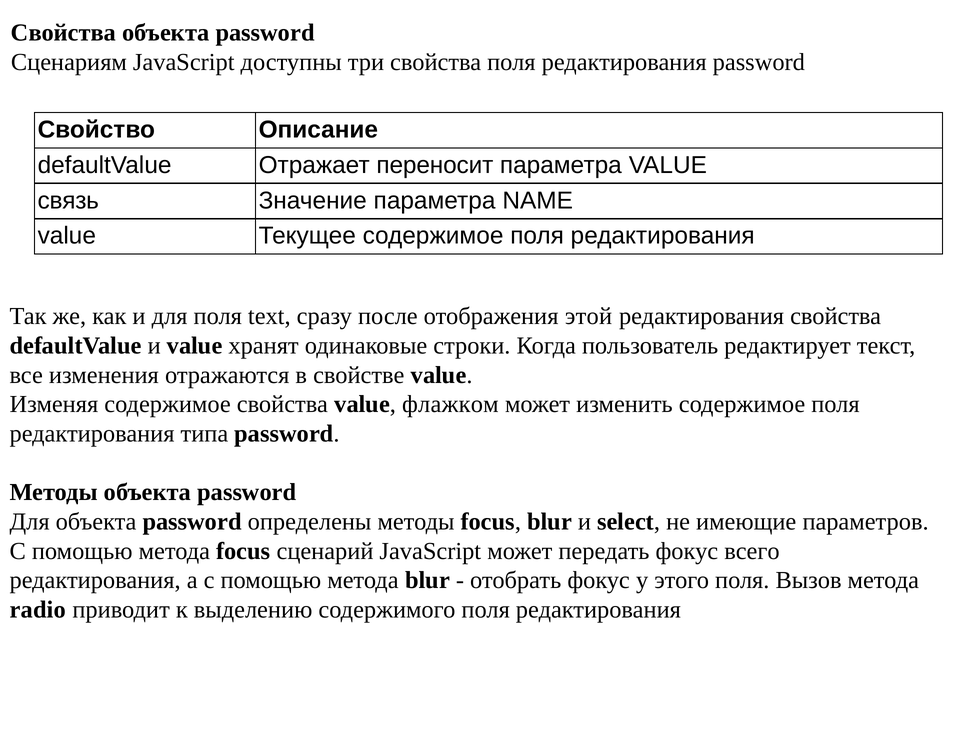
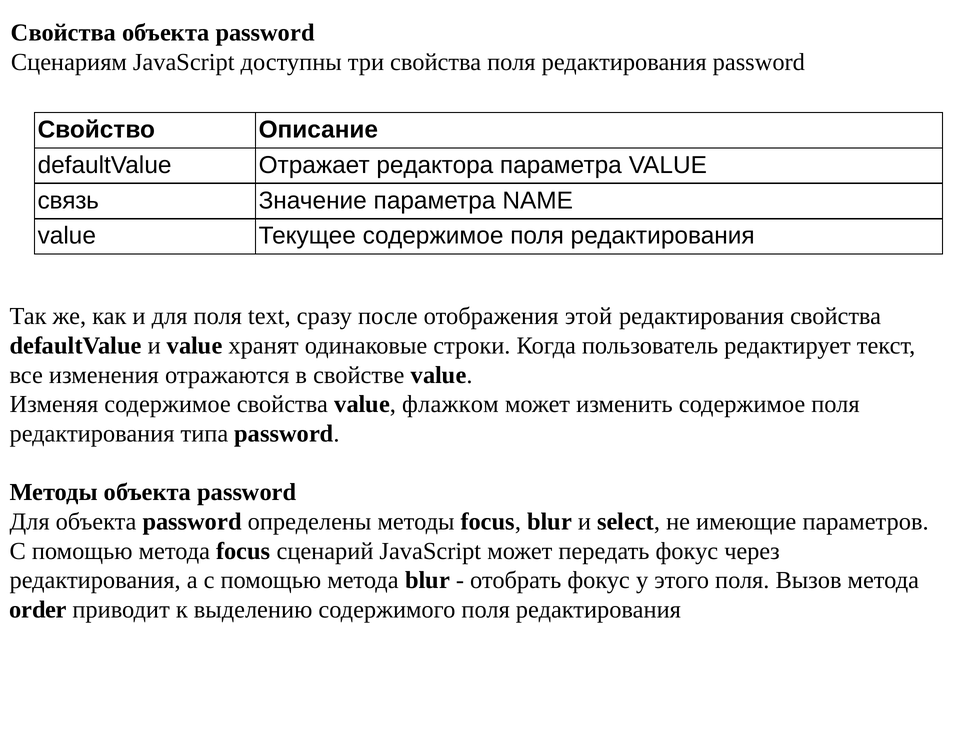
переносит: переносит -> редактора (435, 165)
всего: всего -> через (752, 551)
radio: radio -> order (38, 609)
